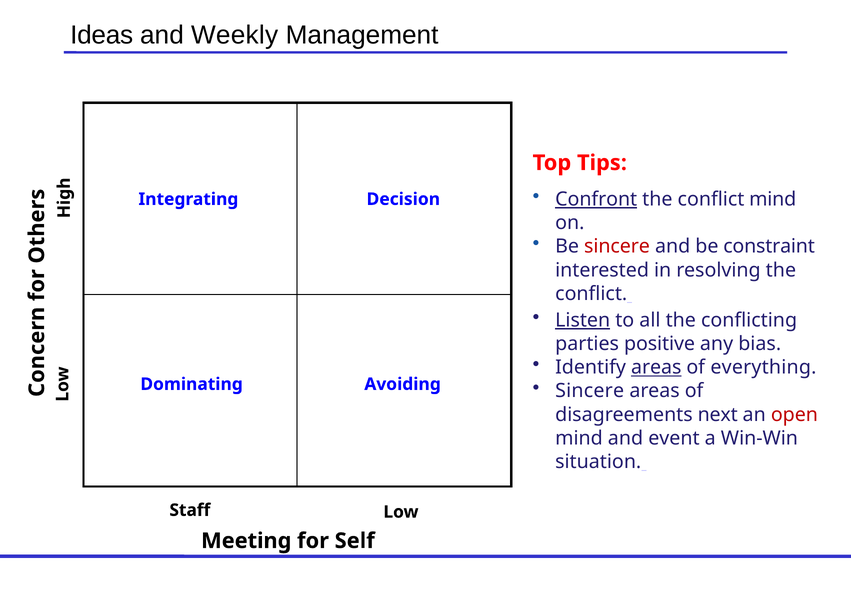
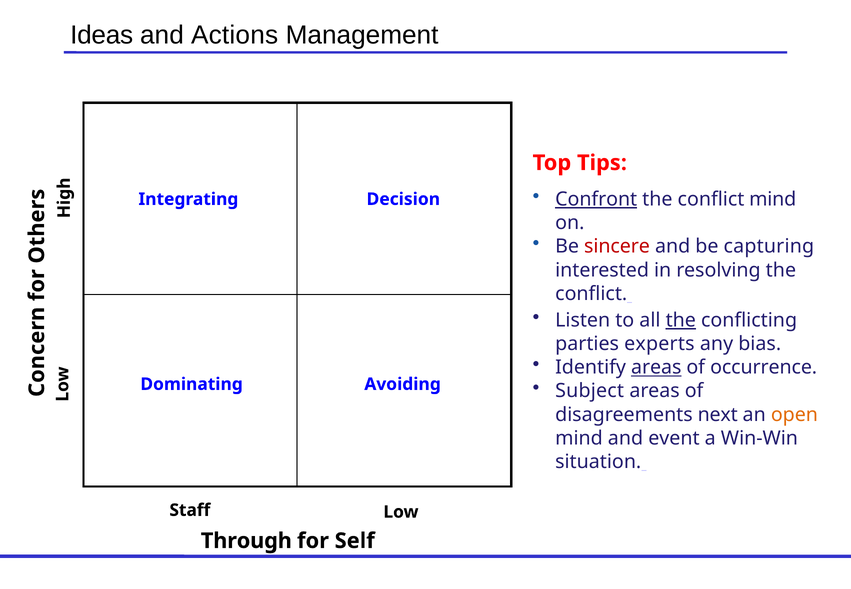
Weekly: Weekly -> Actions (235, 35)
constraint: constraint -> capturing (769, 247)
Listen underline: present -> none (583, 321)
the underline: none -> present (681, 321)
positive: positive -> experts (659, 344)
everything: everything -> occurrence (764, 368)
Sincere: Sincere -> Subject (590, 391)
open colour: red -> orange (794, 415)
Meeting: Meeting -> Through (246, 541)
